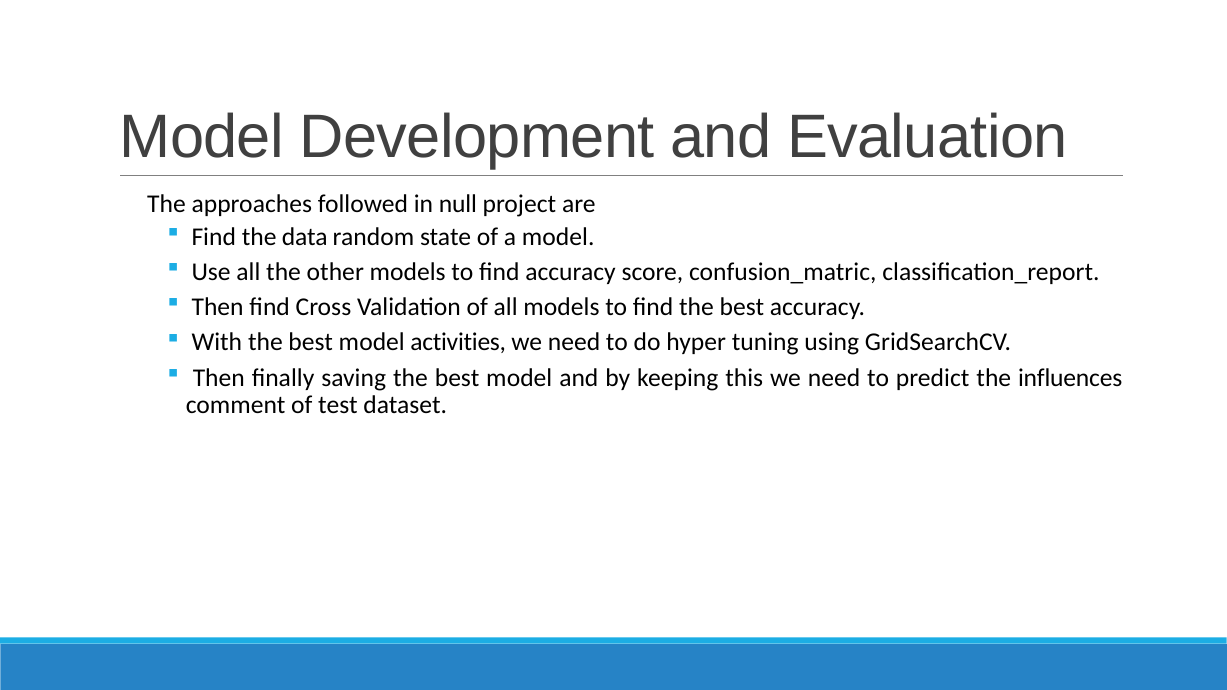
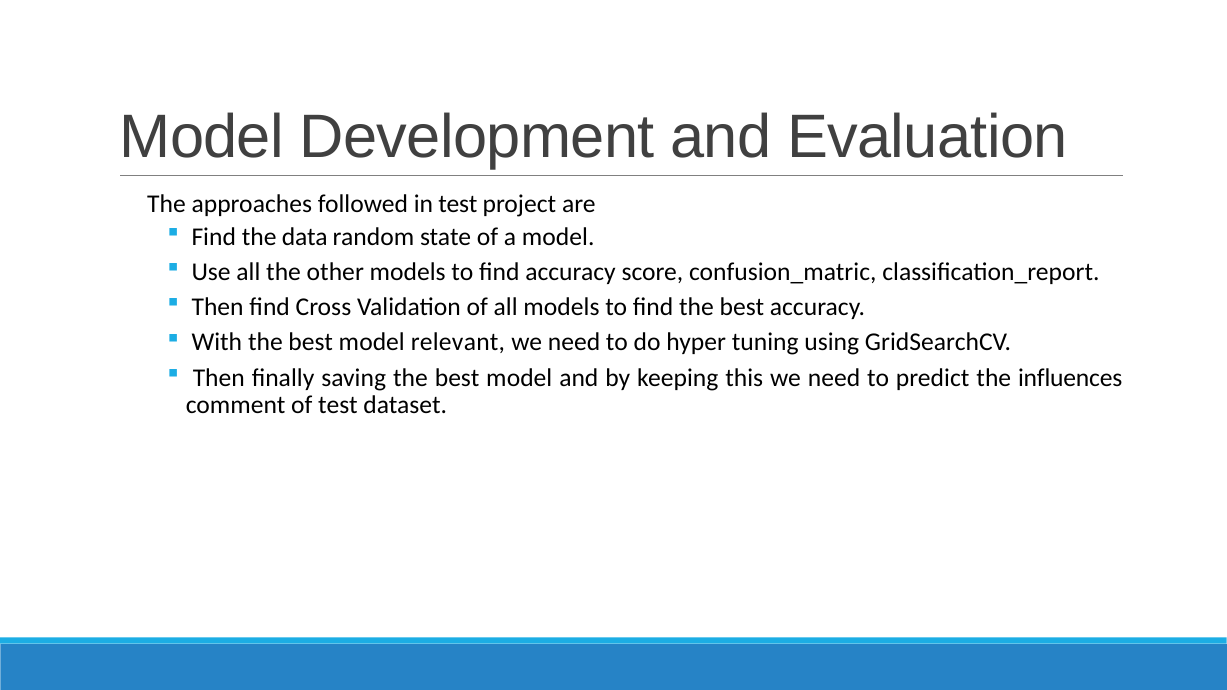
in null: null -> test (458, 204)
activities: activities -> relevant (458, 343)
